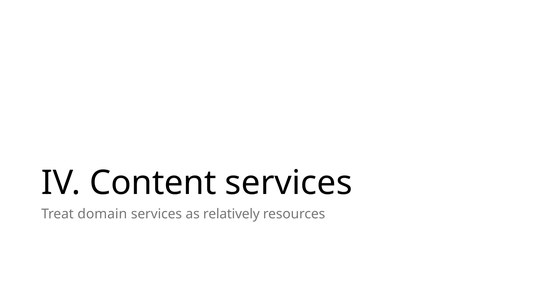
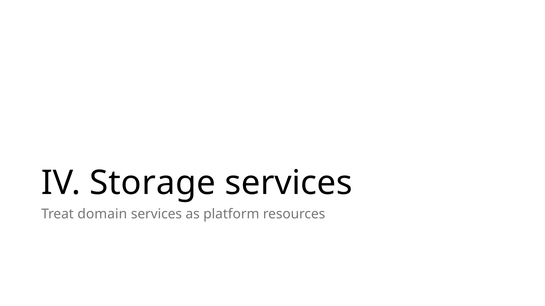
Content: Content -> Storage (153, 183)
relatively: relatively -> platform (231, 214)
